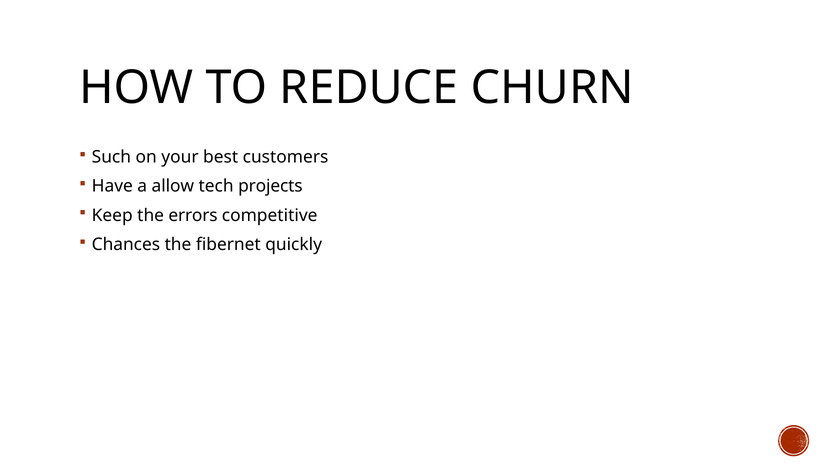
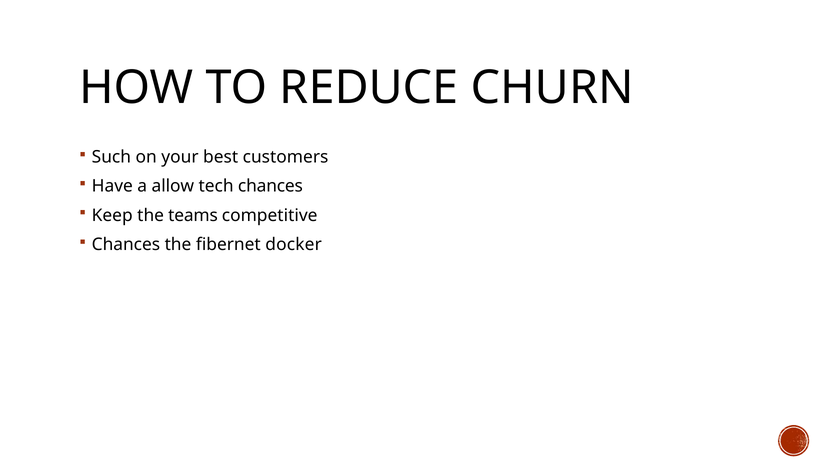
tech projects: projects -> chances (270, 186)
errors: errors -> teams (193, 215)
quickly: quickly -> docker (294, 244)
